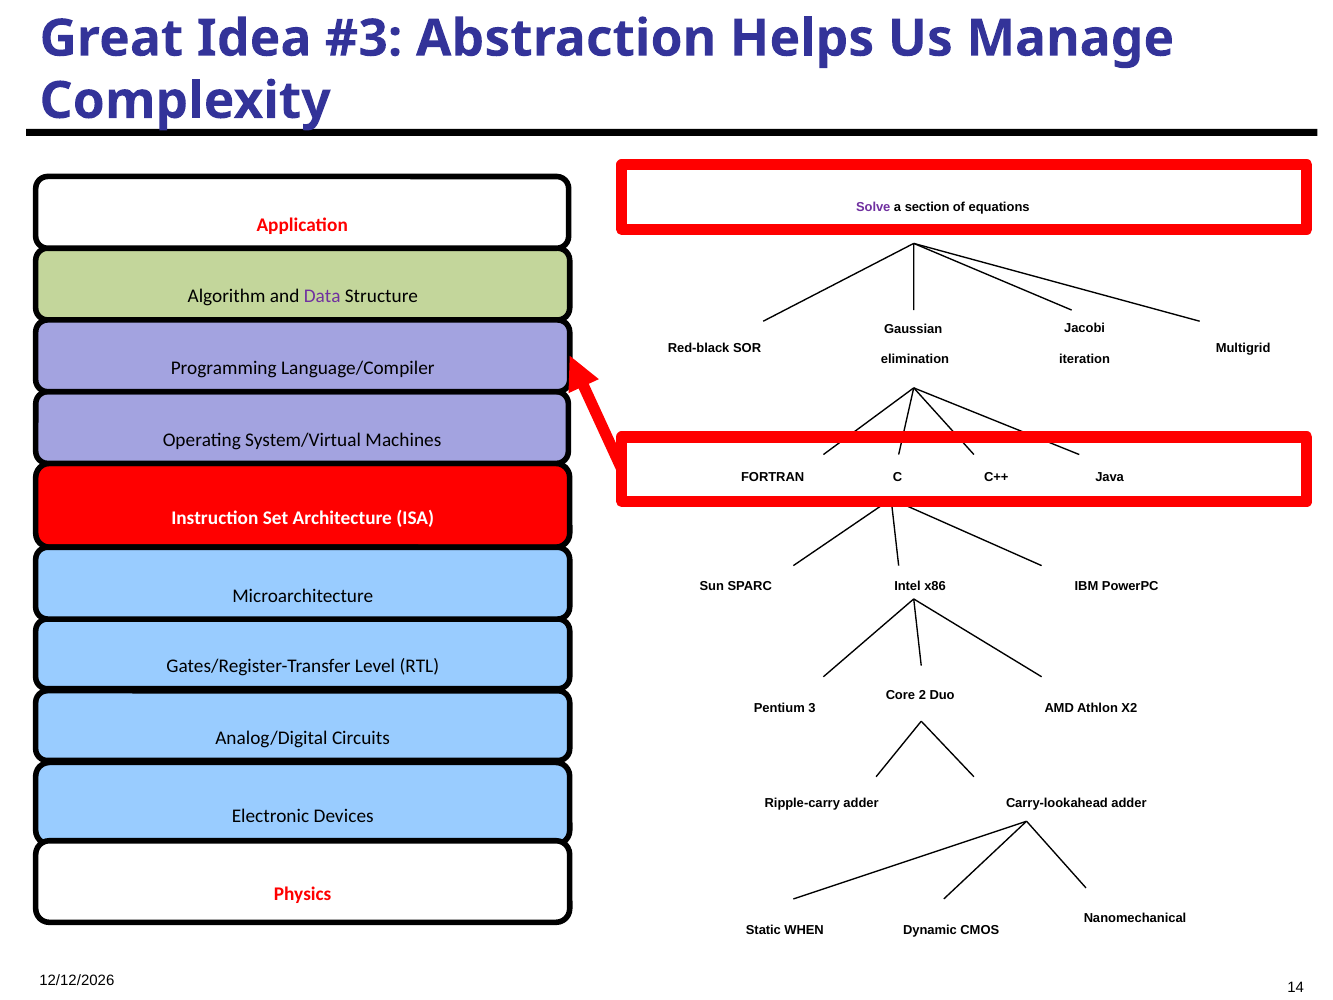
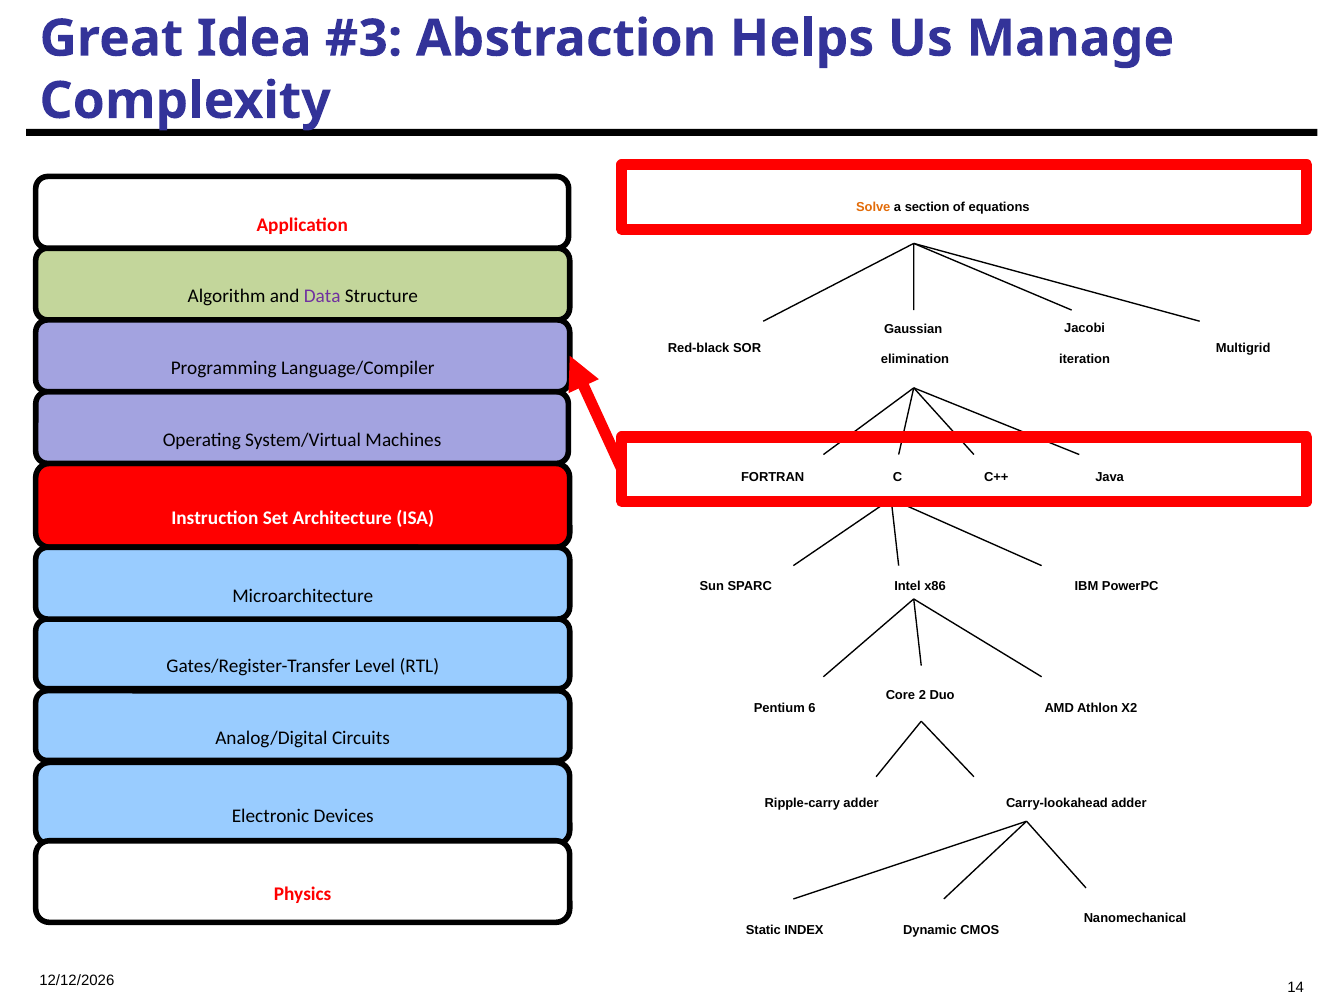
Solve colour: purple -> orange (873, 207)
3: 3 -> 6 (812, 708)
WHEN: WHEN -> INDEX (804, 930)
